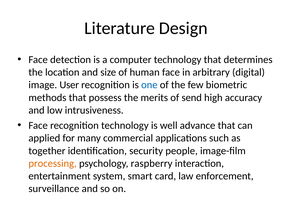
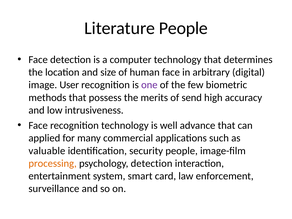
Literature Design: Design -> People (183, 28)
one colour: blue -> purple (149, 85)
together: together -> valuable (47, 151)
psychology raspberry: raspberry -> detection (152, 163)
